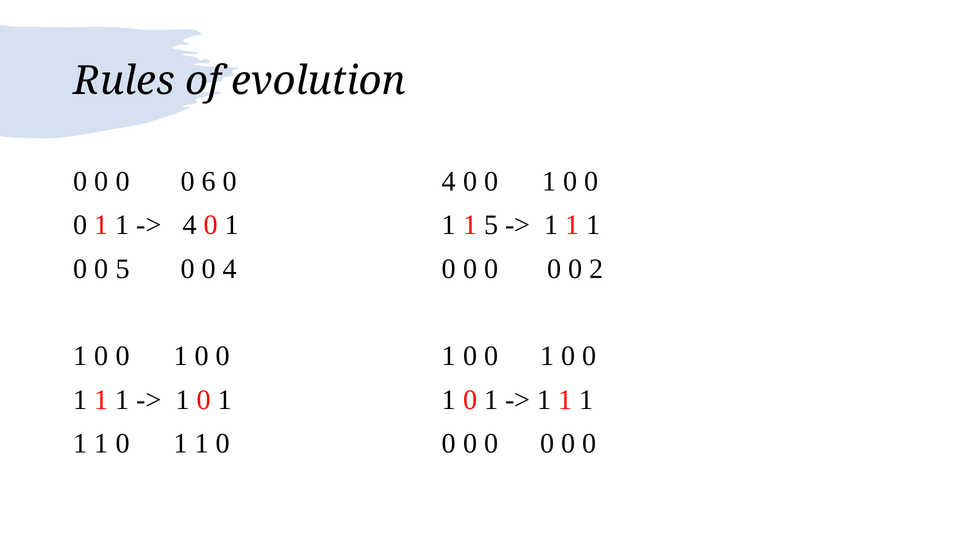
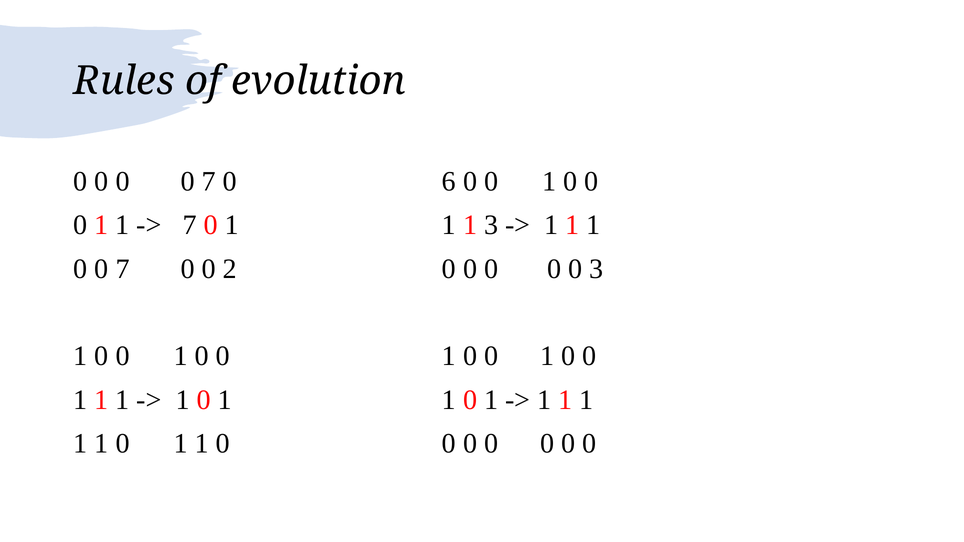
0 0 0 6: 6 -> 7 (209, 181)
4: 4 -> 6 (449, 181)
4: 4 -> 7 (190, 225)
1 5: 5 -> 3 (491, 225)
5: 5 -> 7 (123, 269)
0 0 4: 4 -> 2 (230, 269)
0 2: 2 -> 3 (596, 269)
